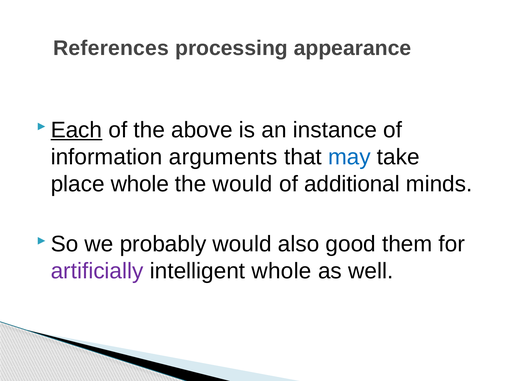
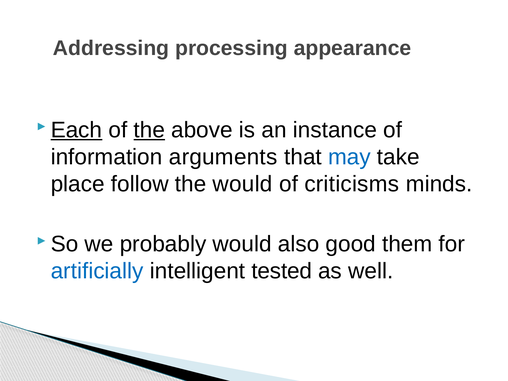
References: References -> Addressing (111, 48)
the underline: none -> present (149, 130)
place whole: whole -> follow (140, 184)
additional: additional -> criticisms (352, 184)
artificially colour: purple -> blue (97, 271)
intelligent whole: whole -> tested (282, 271)
